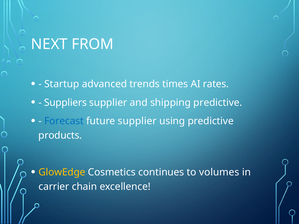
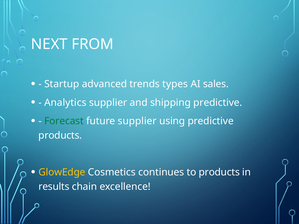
times: times -> types (175, 84)
rates: rates -> sales (216, 84)
Suppliers: Suppliers -> Analytics (65, 103)
Forecast colour: blue -> green (64, 121)
to volumes: volumes -> products (219, 172)
carrier: carrier -> results (54, 187)
